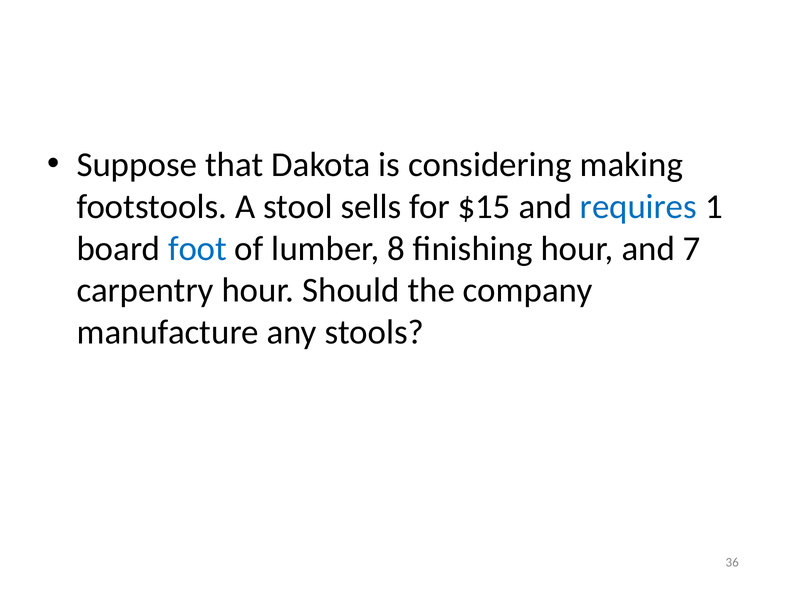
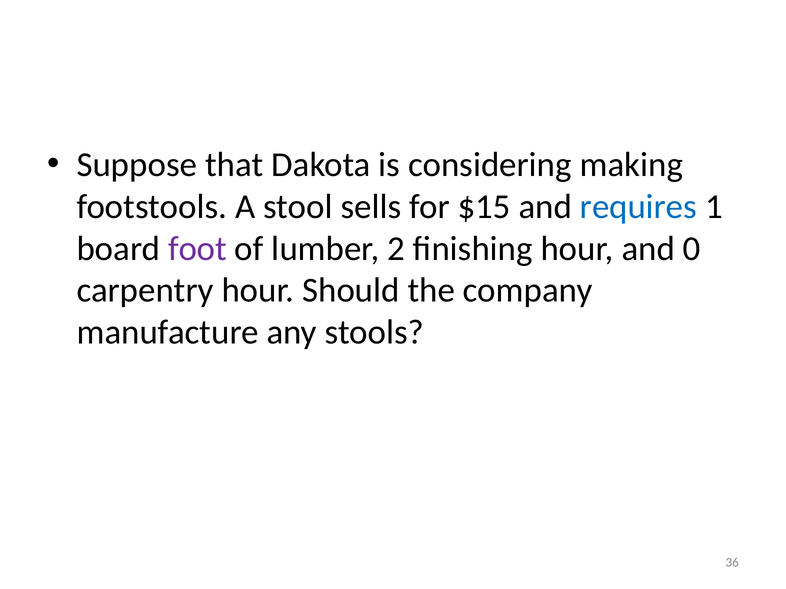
foot colour: blue -> purple (197, 249)
8: 8 -> 2 (396, 249)
7: 7 -> 0 (692, 249)
